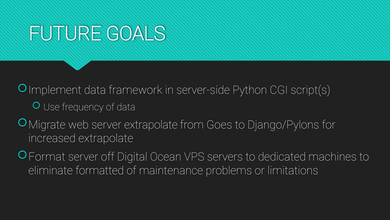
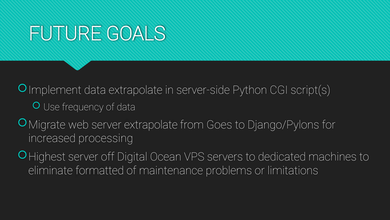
data framework: framework -> extrapolate (136, 90)
increased extrapolate: extrapolate -> processing (106, 138)
Format: Format -> Highest (47, 156)
